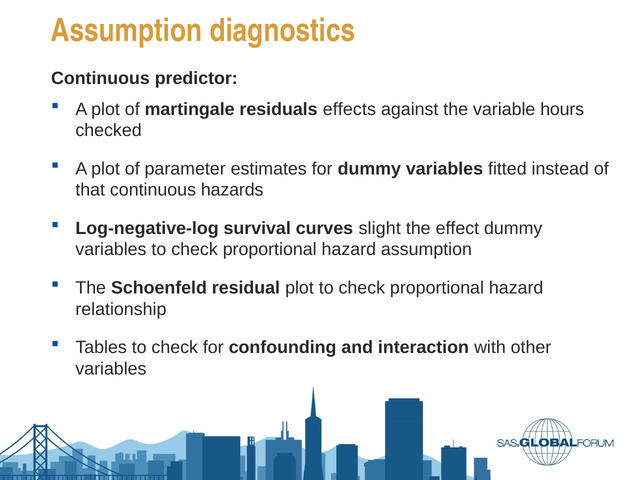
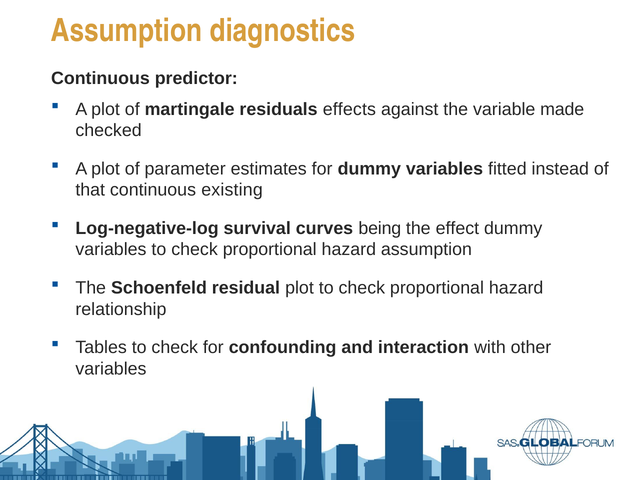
hours: hours -> made (562, 109)
hazards: hazards -> existing (232, 190)
slight: slight -> being (380, 228)
